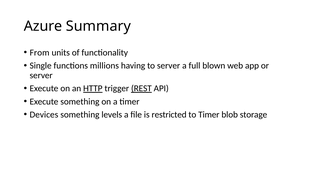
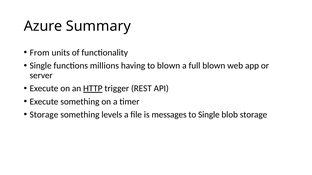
to server: server -> blown (169, 66)
REST underline: present -> none (141, 89)
Devices: Devices -> Storage (44, 115)
restricted: restricted -> messages (169, 115)
to Timer: Timer -> Single (209, 115)
